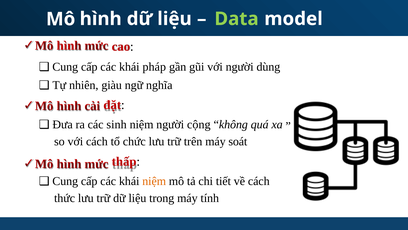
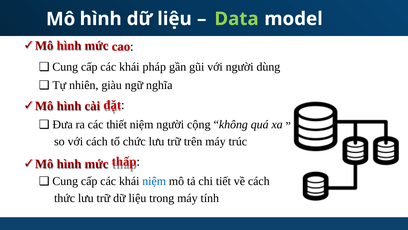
sinh: sinh -> thiết (117, 124)
soát: soát -> trúc (238, 141)
niệm colour: orange -> blue (154, 181)
